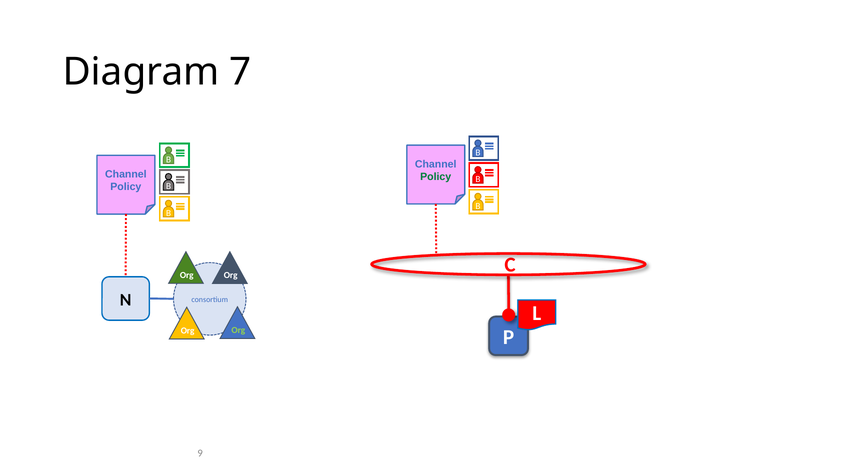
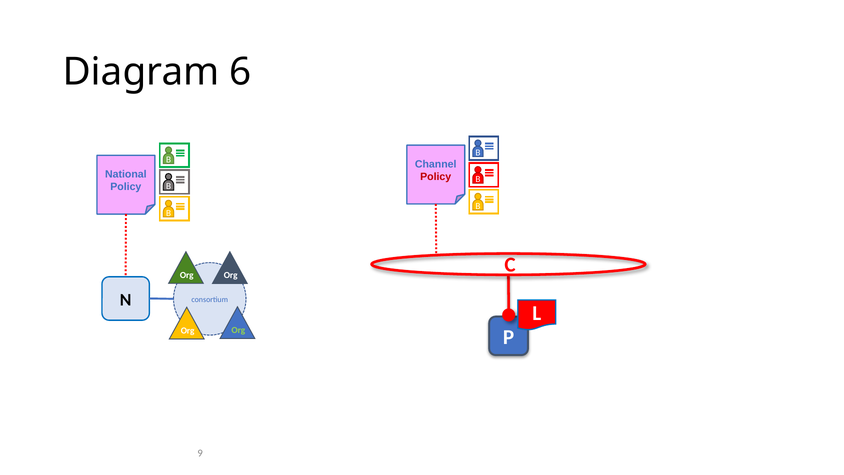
7: 7 -> 6 (240, 72)
Channel: Channel -> National (126, 174)
Policy colour: green -> red (436, 177)
